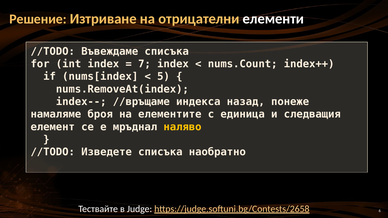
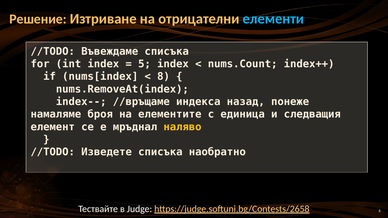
елементи colour: white -> light blue (273, 19)
7: 7 -> 5 (144, 64)
5: 5 -> 8 (163, 77)
